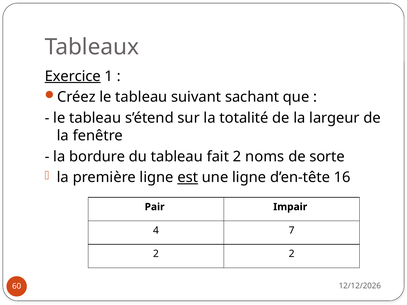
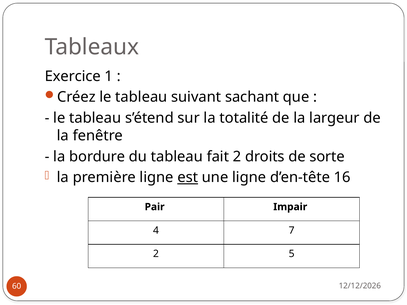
Exercice underline: present -> none (73, 76)
noms: noms -> droits (265, 157)
2 2: 2 -> 5 (292, 254)
